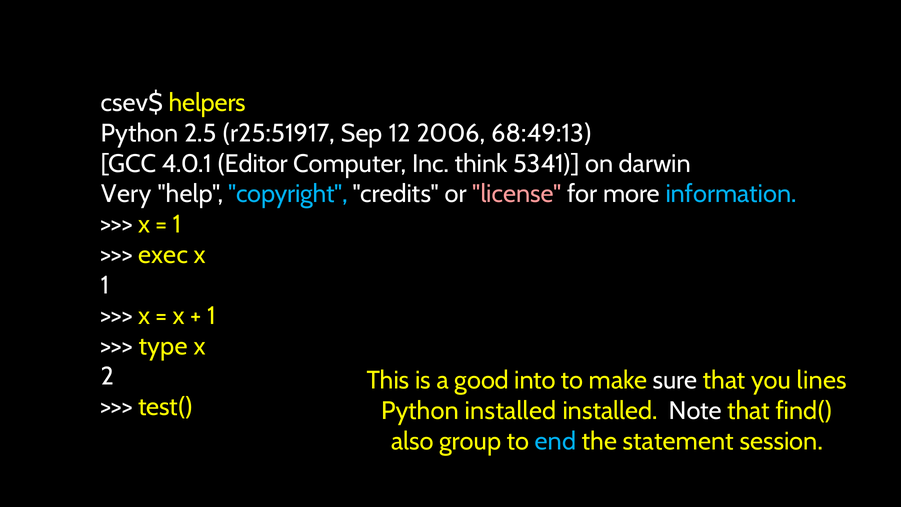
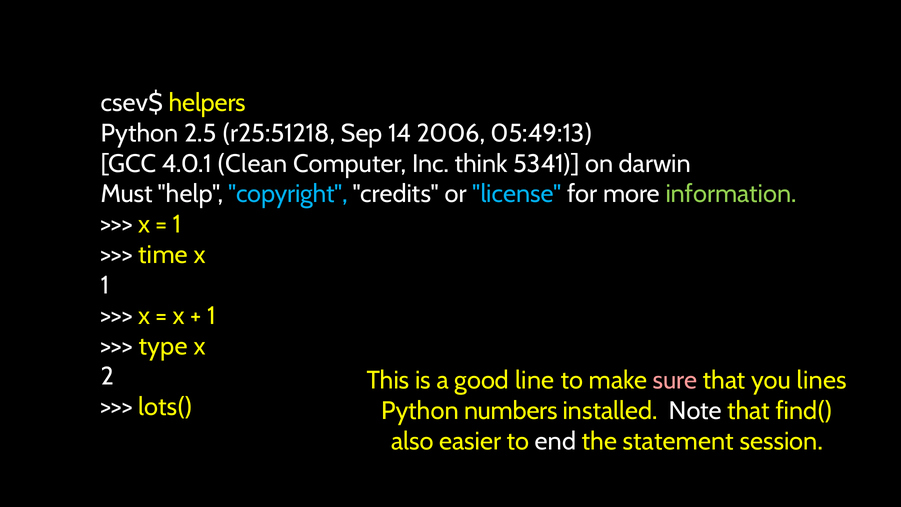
r25:51917: r25:51917 -> r25:51218 (279, 133)
12: 12 -> 14 (400, 133)
68:49:13: 68:49:13 -> 05:49:13 (542, 133)
Editor: Editor -> Clean (252, 164)
Very: Very -> Must (127, 194)
license colour: pink -> light blue (517, 194)
information colour: light blue -> light green (731, 194)
exec: exec -> time (163, 255)
into: into -> line (535, 380)
sure colour: white -> pink (675, 380)
test(: test( -> lots( (166, 407)
Python installed: installed -> numbers (511, 411)
group: group -> easier (470, 441)
end colour: light blue -> white (556, 441)
